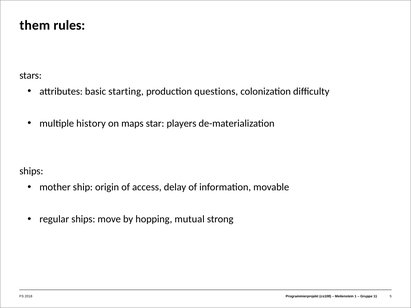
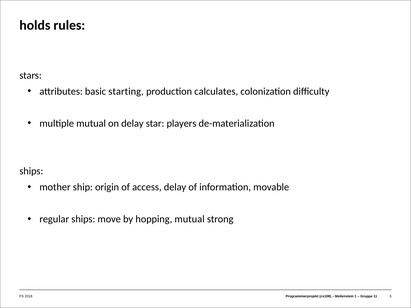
them: them -> holds (35, 25)
questions: questions -> calculates (216, 91)
multiple history: history -> mutual (91, 123)
on maps: maps -> delay (132, 123)
